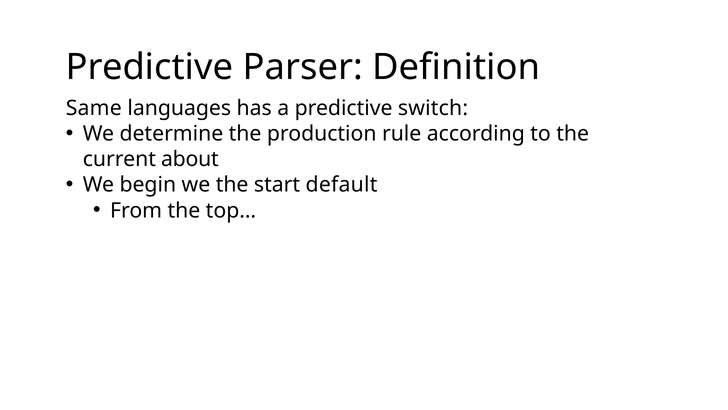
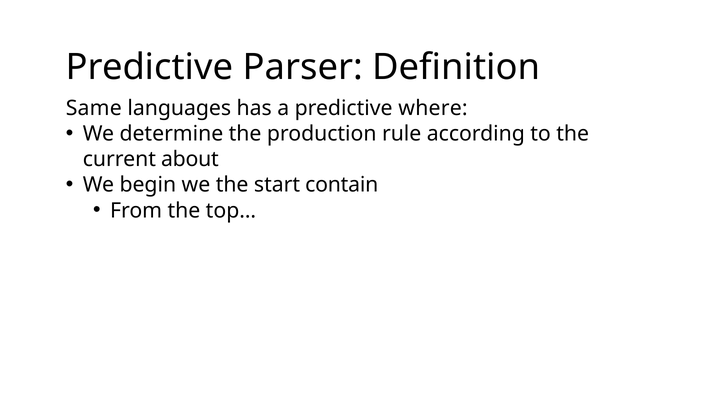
switch: switch -> where (433, 108)
default: default -> contain (342, 185)
